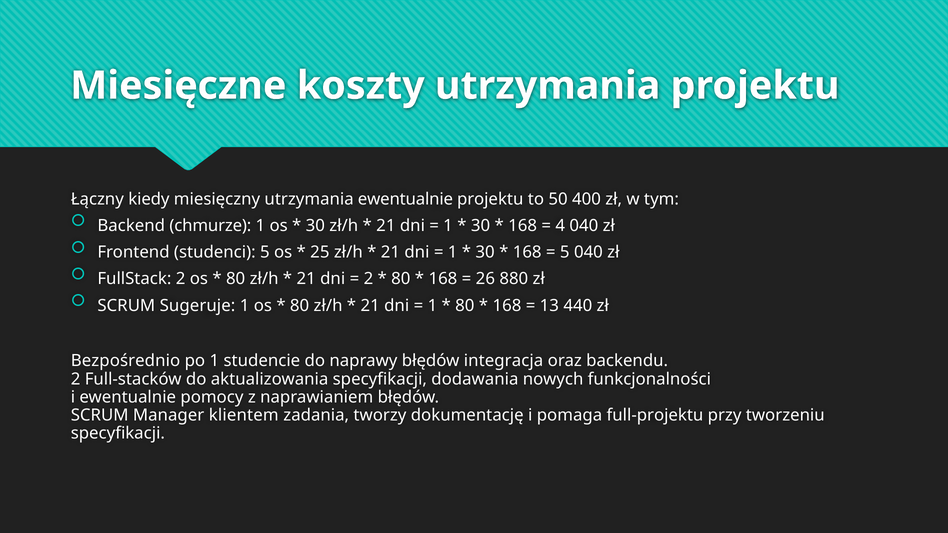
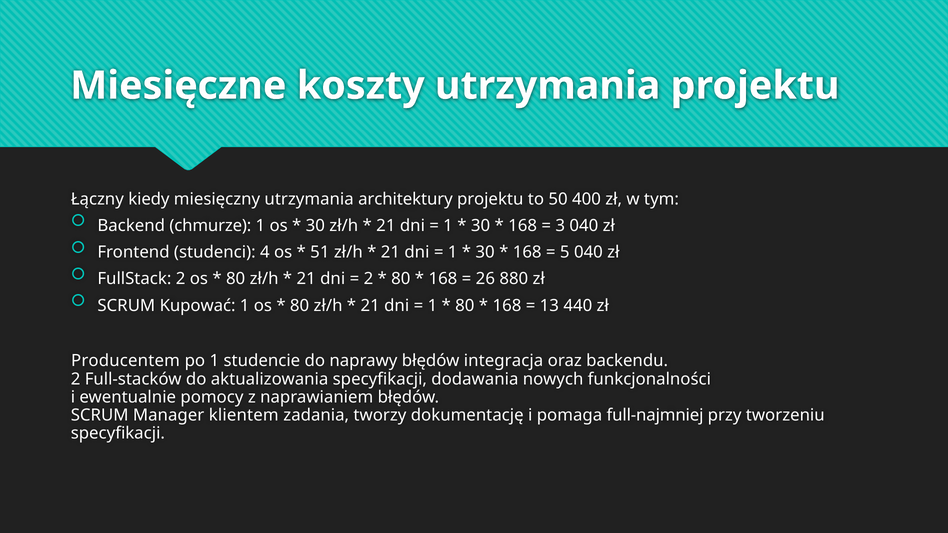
utrzymania ewentualnie: ewentualnie -> architektury (405, 199)
4: 4 -> 3 (560, 226)
studenci 5: 5 -> 4 (265, 252)
25: 25 -> 51 (320, 252)
Sugeruje: Sugeruje -> Kupować (198, 306)
Bezpośrednio: Bezpośrednio -> Producentem (125, 361)
full-projektu: full-projektu -> full-najmniej (655, 415)
